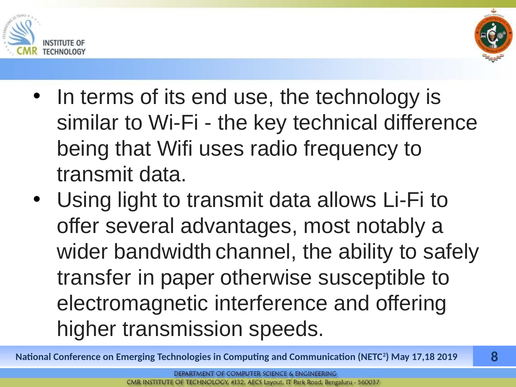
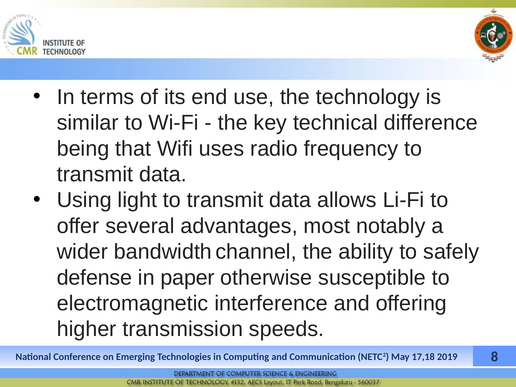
transfer: transfer -> defense (94, 278)
